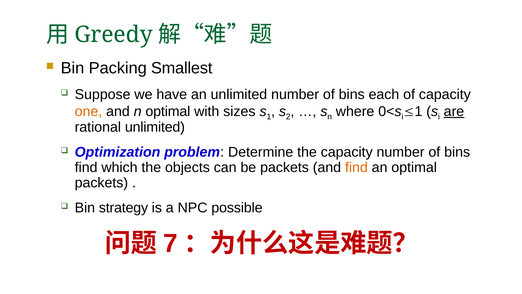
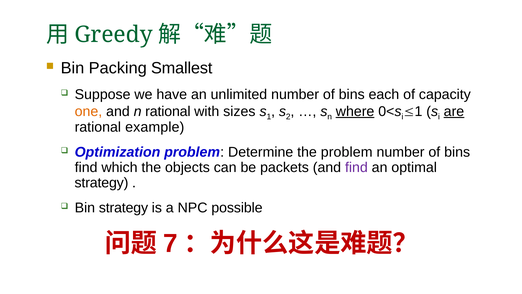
n optimal: optimal -> rational (168, 111)
where underline: none -> present (355, 111)
rational unlimited: unlimited -> example (155, 127)
the capacity: capacity -> problem (347, 152)
find colour: orange -> purple (356, 167)
packets: packets -> strategy (101, 183)
